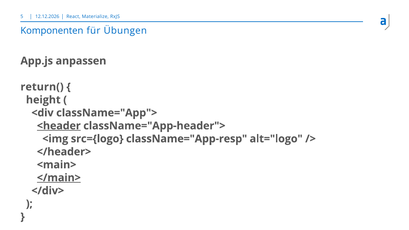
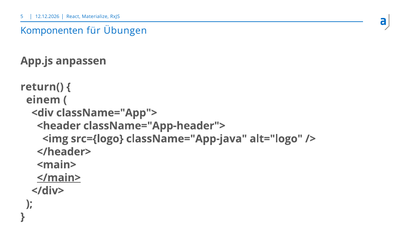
height: height -> einem (43, 100)
<header underline: present -> none (59, 126)
className="App-resp: className="App-resp -> className="App-java (187, 139)
